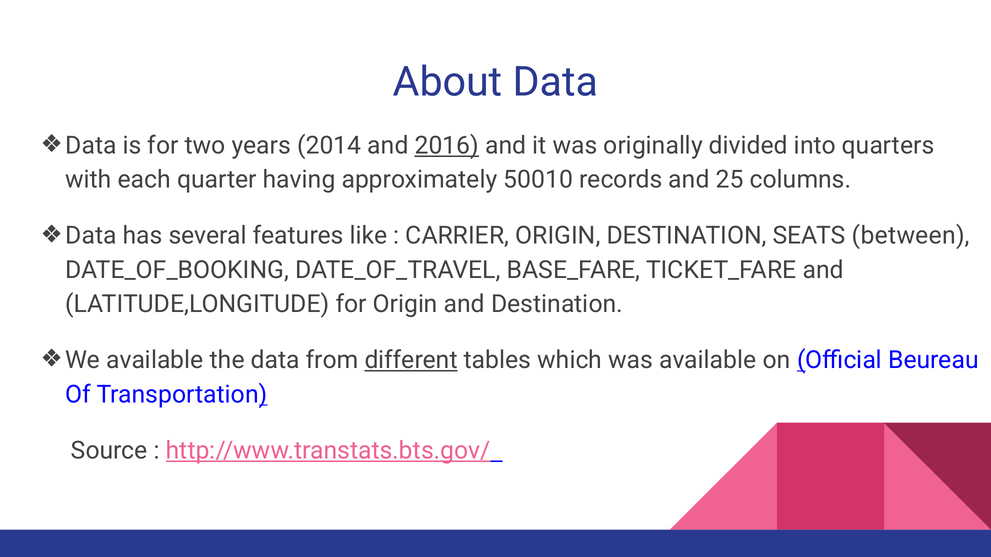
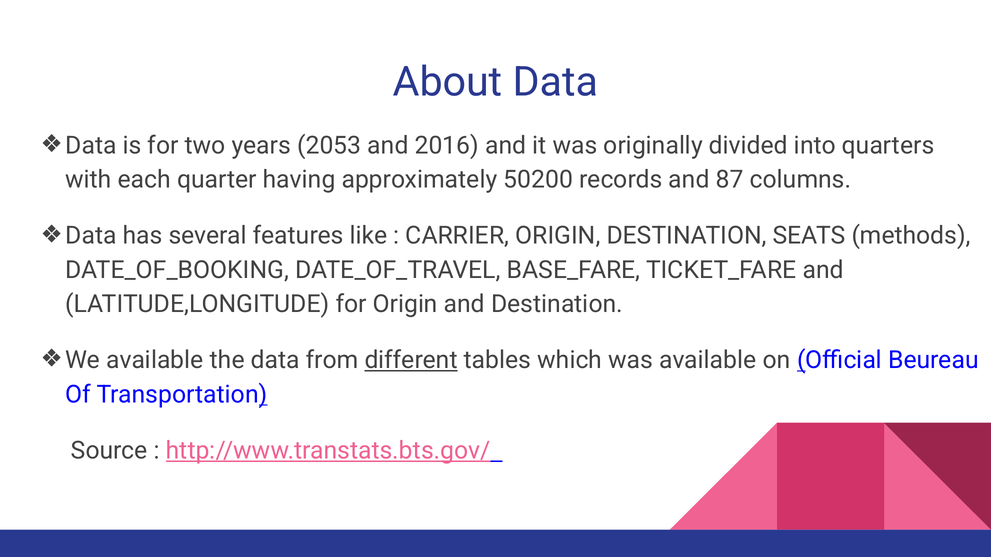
2014: 2014 -> 2053 (329, 146)
2016 underline: present -> none (447, 146)
50010: 50010 -> 50200 (538, 180)
25: 25 -> 87 (730, 180)
between: between -> methods (911, 236)
